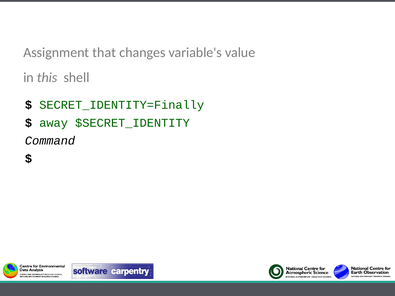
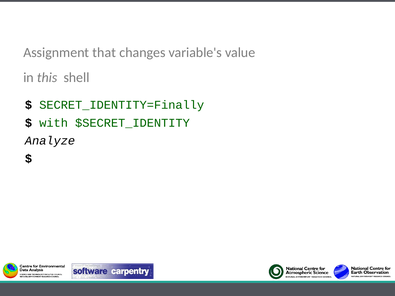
away: away -> with (54, 123)
Command: Command -> Analyze (50, 141)
